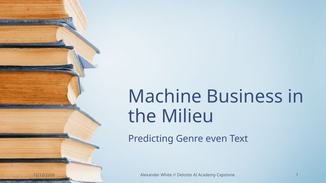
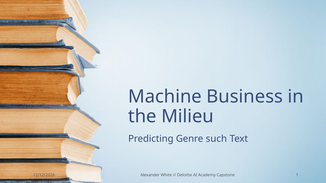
even: even -> such (216, 139)
